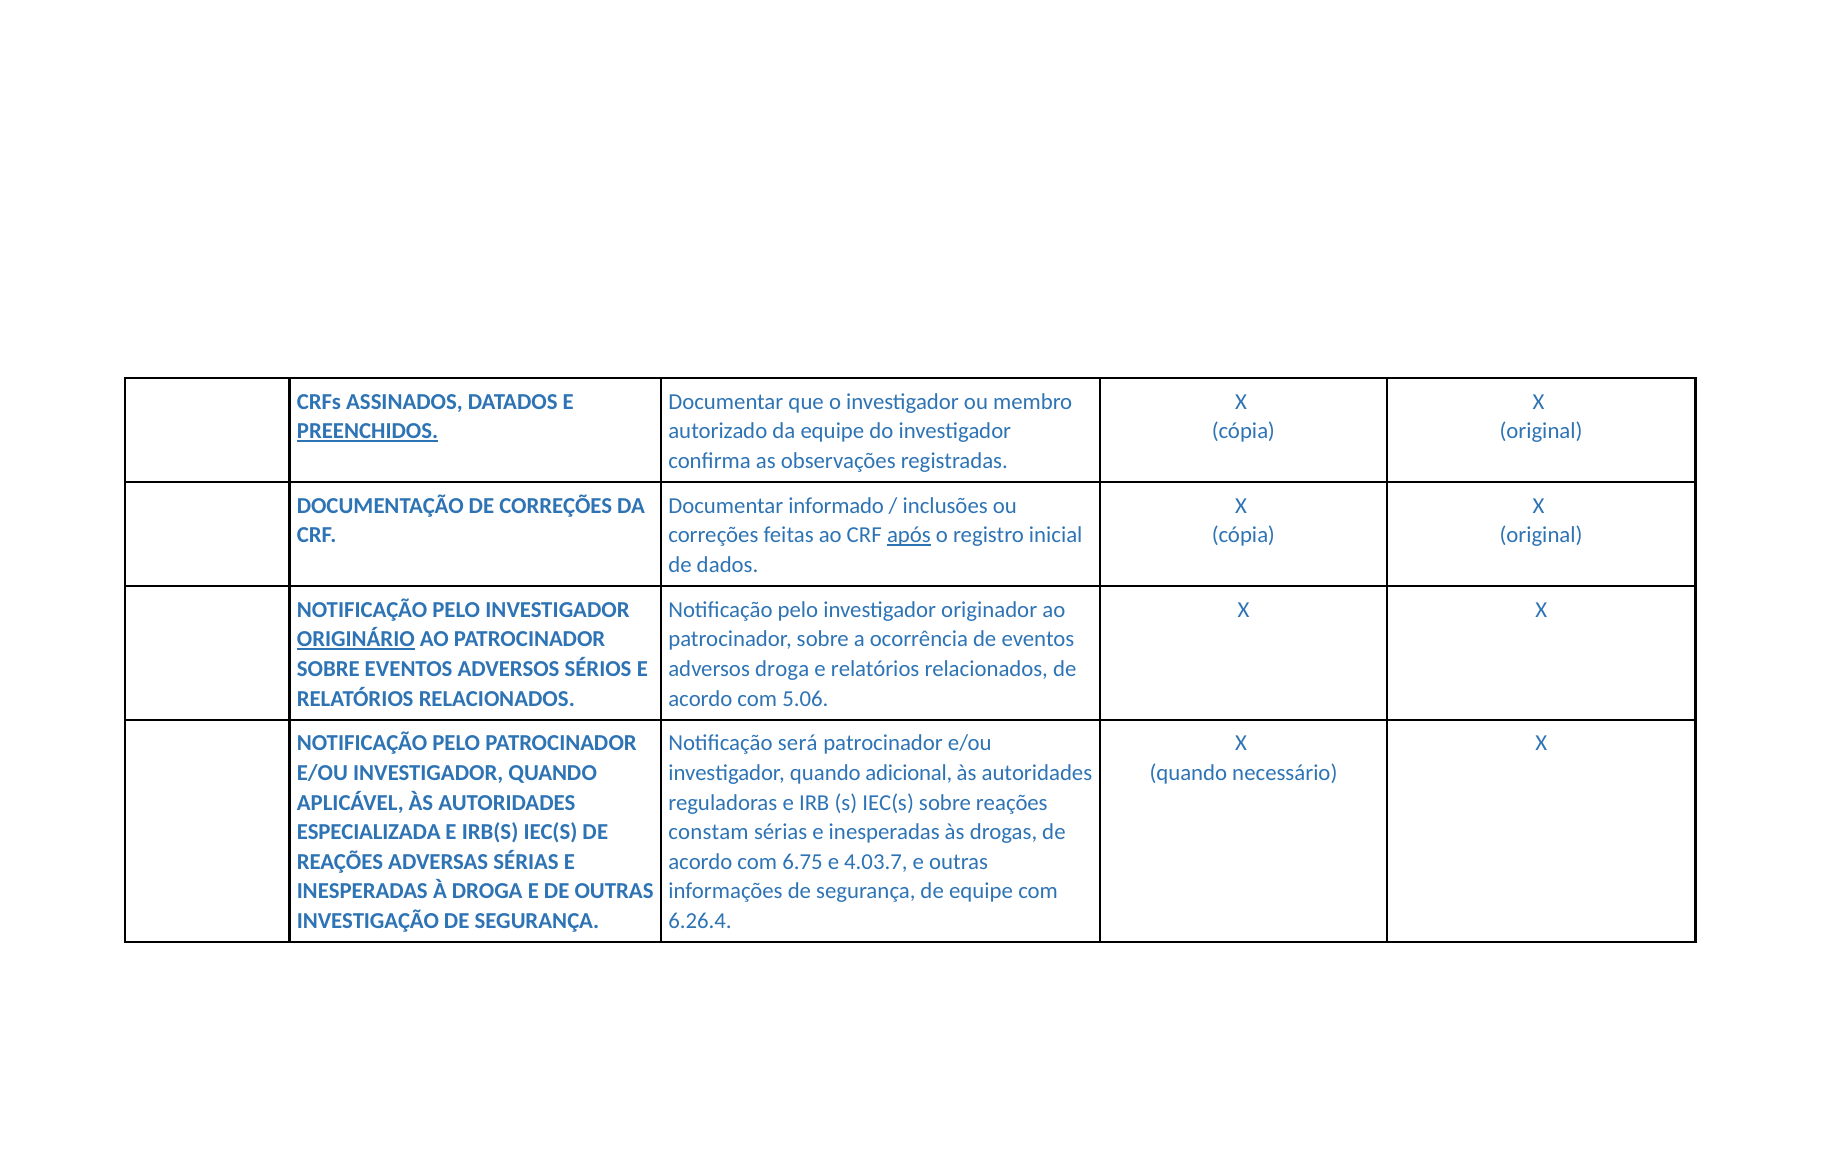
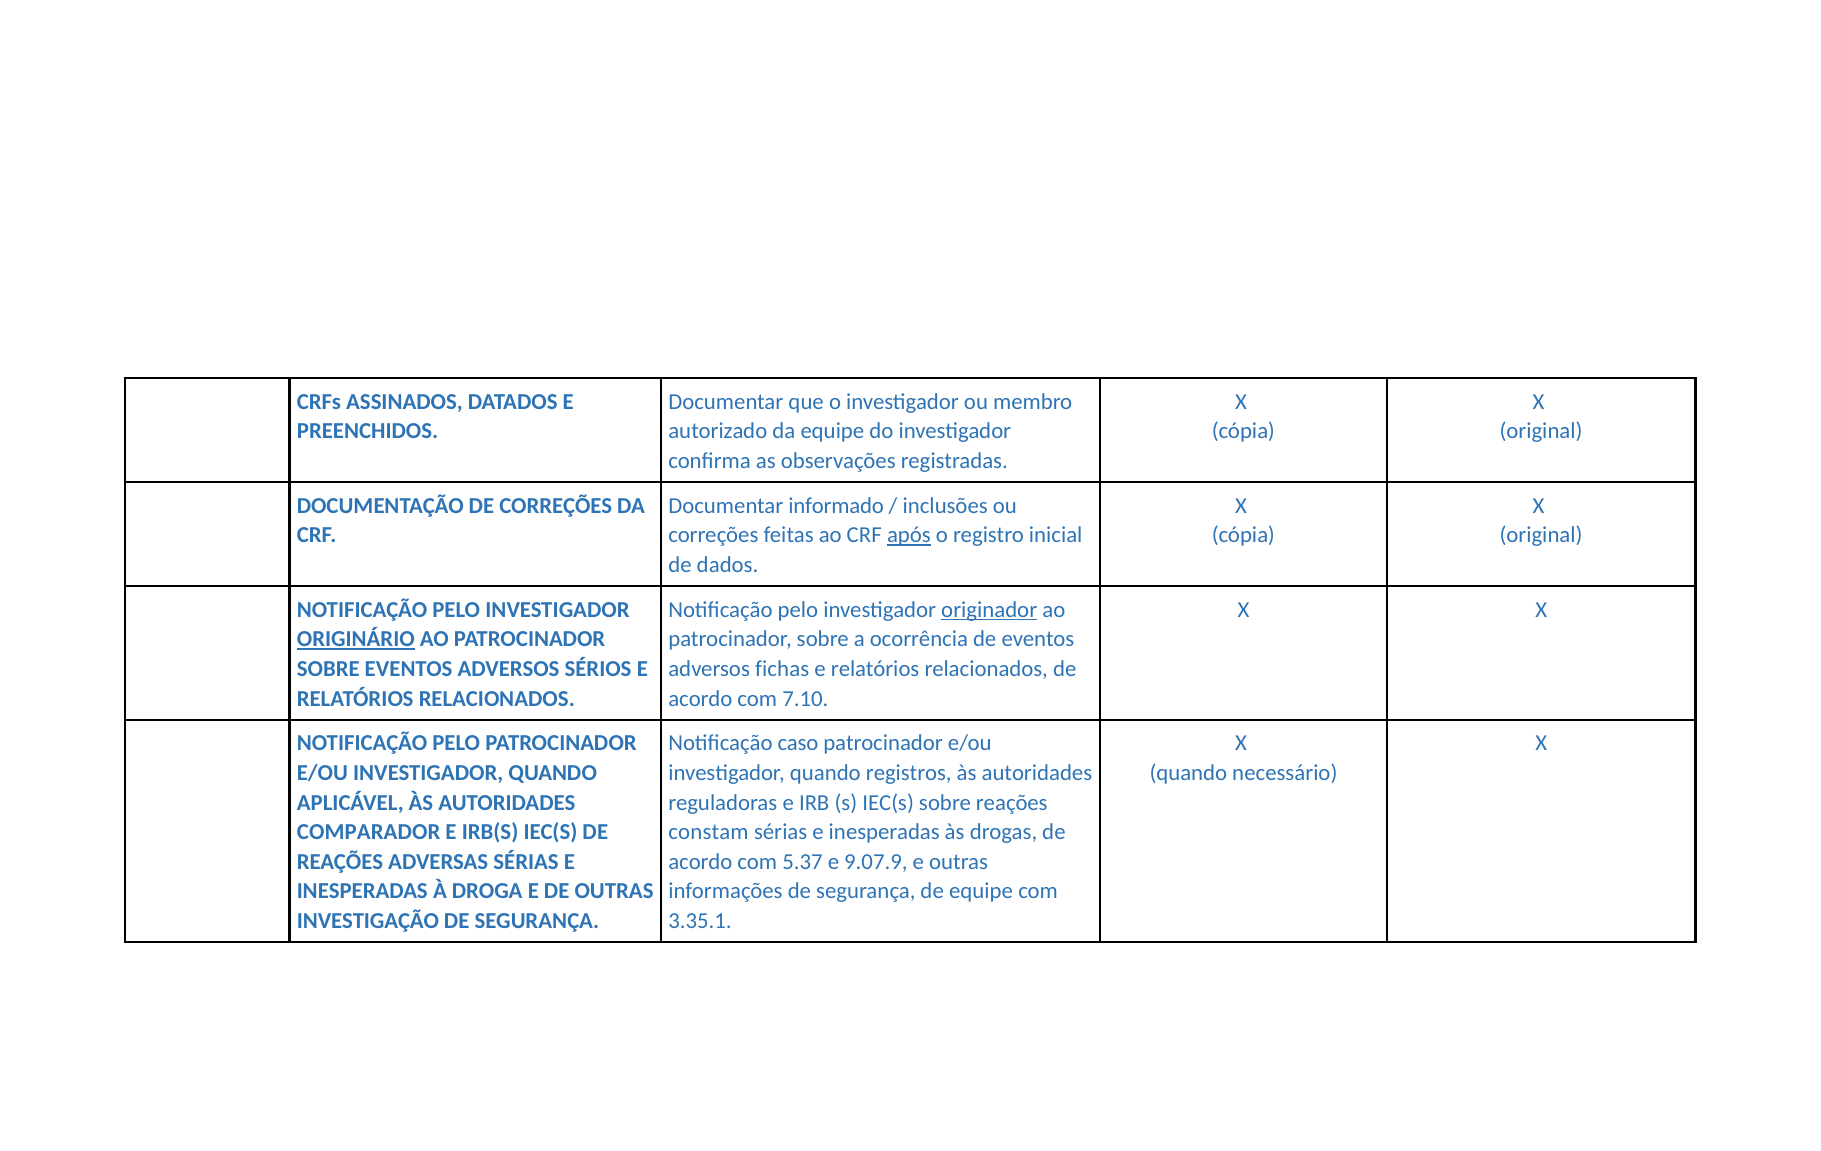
PREENCHIDOS underline: present -> none (368, 431)
originador underline: none -> present (989, 610)
adversos droga: droga -> fichas (782, 669)
5.06: 5.06 -> 7.10 (805, 698)
será: será -> caso (798, 743)
adicional: adicional -> registros (909, 773)
ESPECIALIZADA: ESPECIALIZADA -> COMPARADOR (369, 832)
6.75: 6.75 -> 5.37 (803, 862)
4.03.7: 4.03.7 -> 9.07.9 (876, 862)
6.26.4: 6.26.4 -> 3.35.1 (700, 921)
